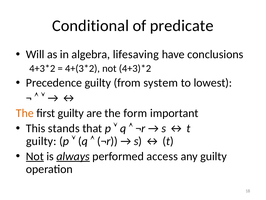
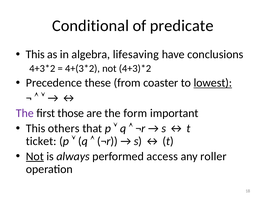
Will: Will -> This (35, 54)
Precedence guilty: guilty -> these (98, 83)
system: system -> coaster (161, 83)
lowest underline: none -> present (213, 83)
The colour: orange -> purple (25, 113)
first guilty: guilty -> those (71, 113)
stands: stands -> others (64, 128)
guilty: guilty -> ticket (41, 141)
always underline: present -> none (73, 156)
any guilty: guilty -> roller (213, 156)
